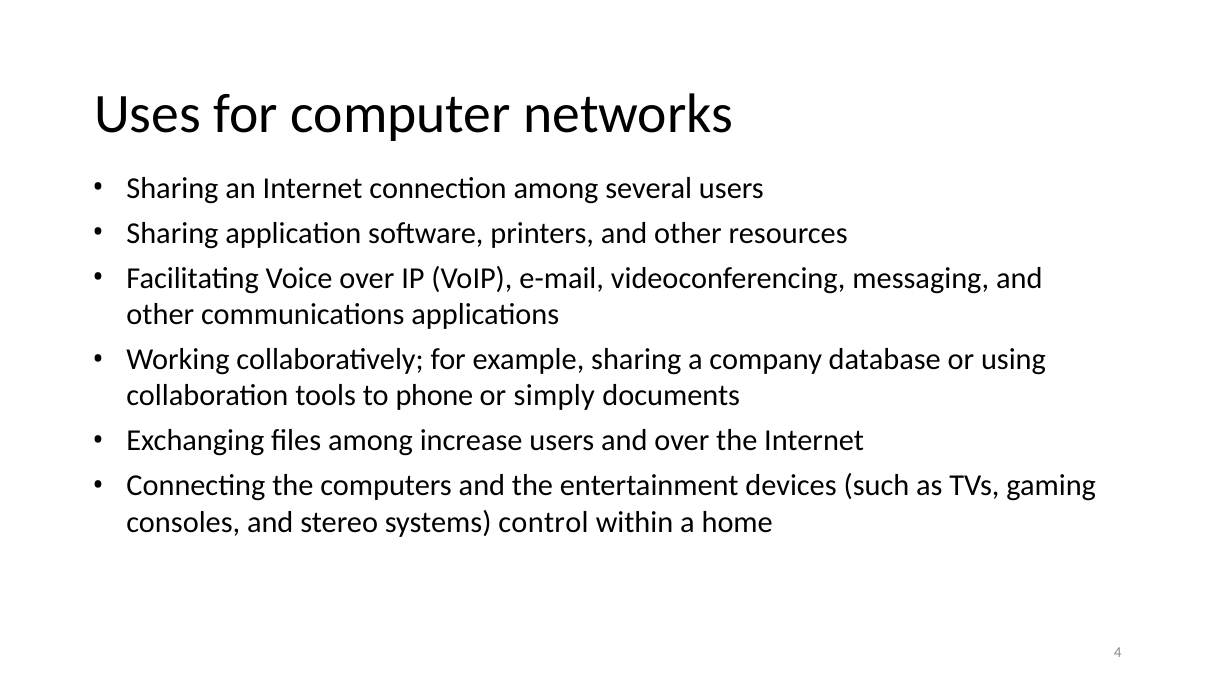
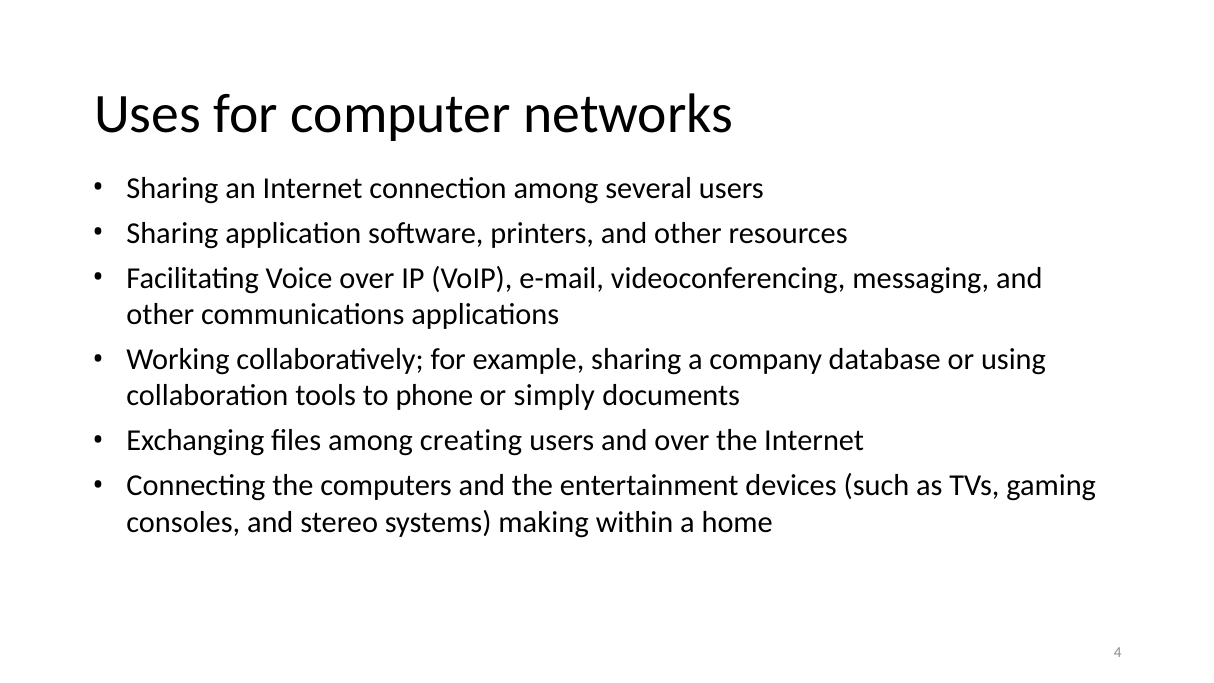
increase: increase -> creating (471, 441)
control: control -> making (544, 522)
